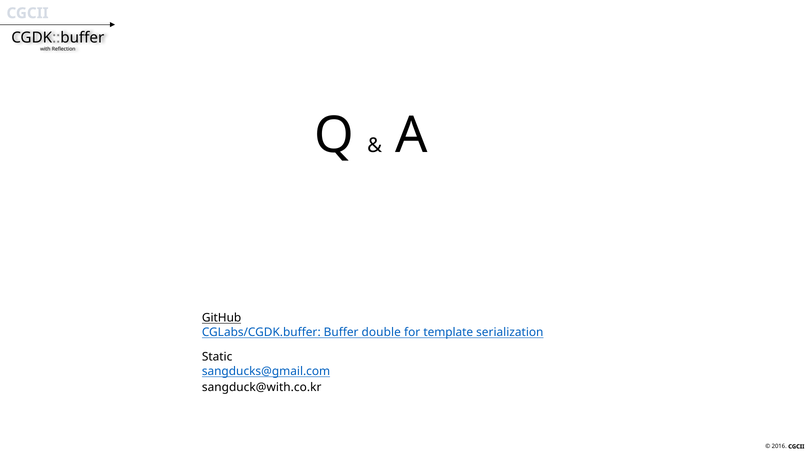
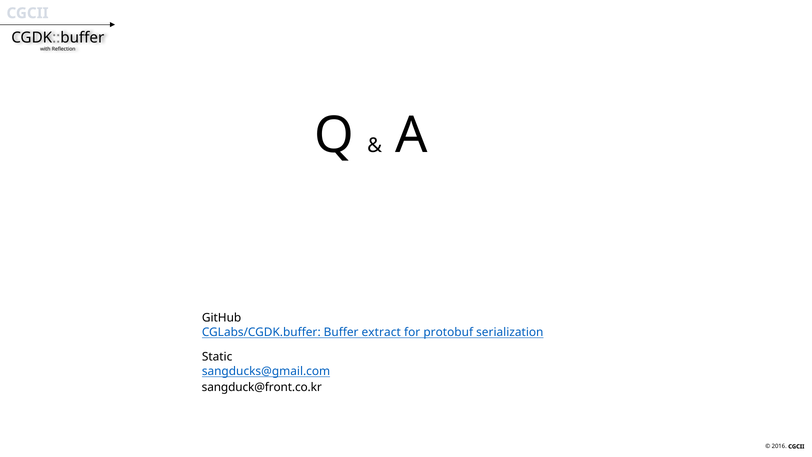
GitHub underline: present -> none (222, 318)
double: double -> extract (381, 332)
template: template -> protobuf (448, 332)
sangduck@with.co.kr: sangduck@with.co.kr -> sangduck@front.co.kr (262, 387)
